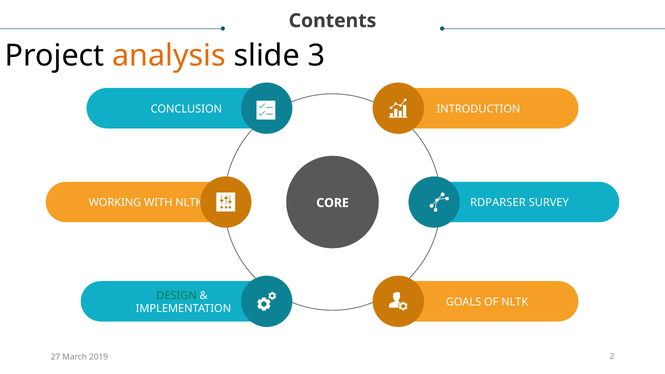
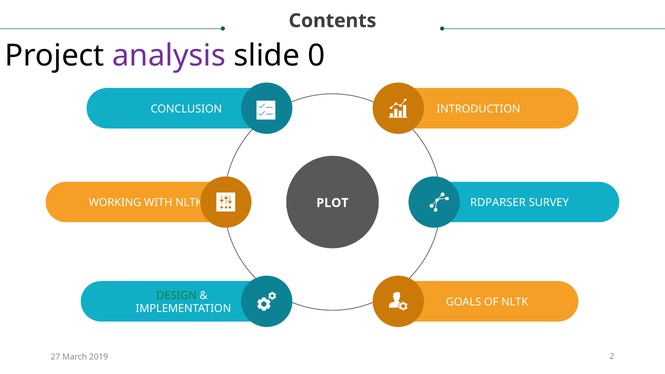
analysis colour: orange -> purple (169, 56)
3: 3 -> 0 (317, 56)
CORE: CORE -> PLOT (332, 203)
